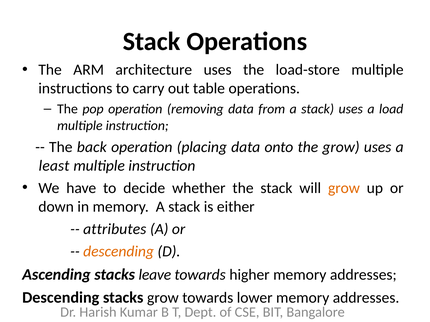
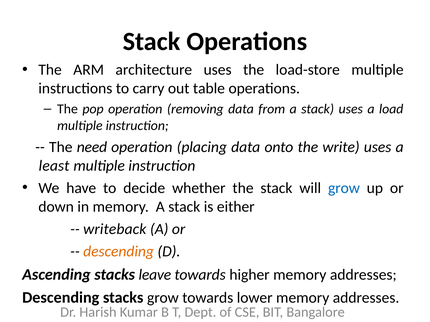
back: back -> need (92, 147)
the grow: grow -> write (341, 147)
grow colour: orange -> blue (344, 188)
attributes: attributes -> writeback (115, 229)
